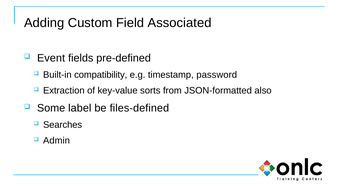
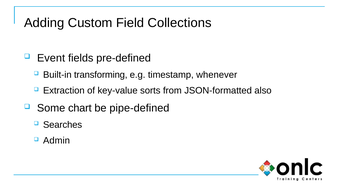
Associated: Associated -> Collections (180, 23)
compatibility: compatibility -> transforming (101, 75)
password: password -> whenever (217, 75)
label: label -> chart (80, 108)
files-defined: files-defined -> pipe-defined (139, 108)
